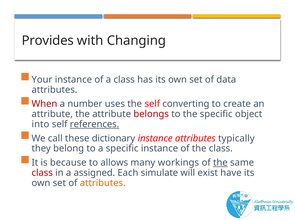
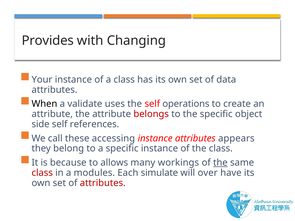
When colour: red -> black (44, 104)
number: number -> validate (85, 104)
converting: converting -> operations (186, 104)
into: into -> side (41, 124)
references underline: present -> none (95, 124)
dictionary: dictionary -> accessing (113, 138)
typically: typically -> appears (236, 138)
assigned: assigned -> modules (94, 173)
exist: exist -> over (208, 173)
attributes colour: orange -> red (103, 183)
